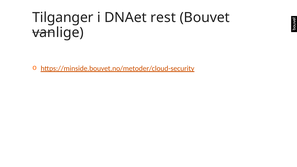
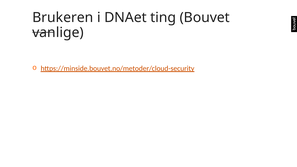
Tilganger: Tilganger -> Brukeren (63, 17)
rest: rest -> ting (163, 17)
